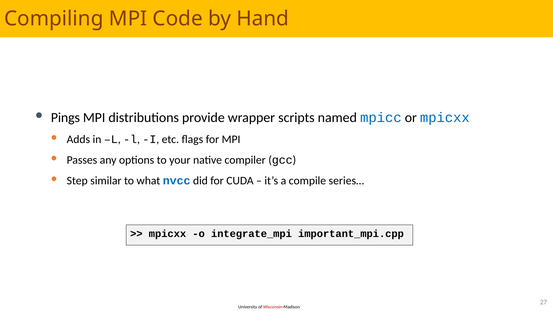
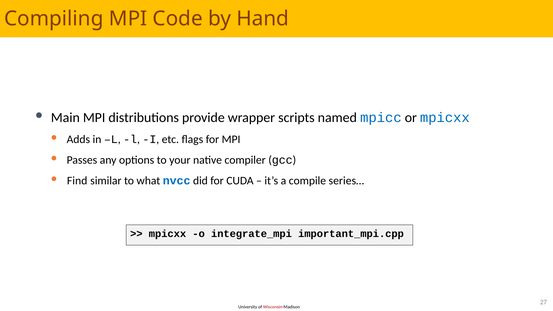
Pings: Pings -> Main (65, 117)
Step: Step -> Find (77, 181)
